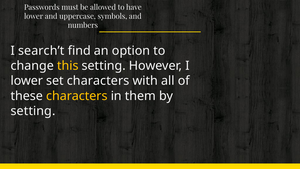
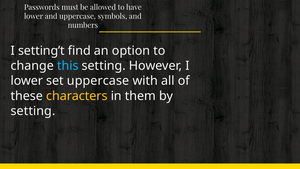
search’t: search’t -> setting’t (41, 51)
this colour: yellow -> light blue (68, 66)
set characters: characters -> uppercase (98, 81)
